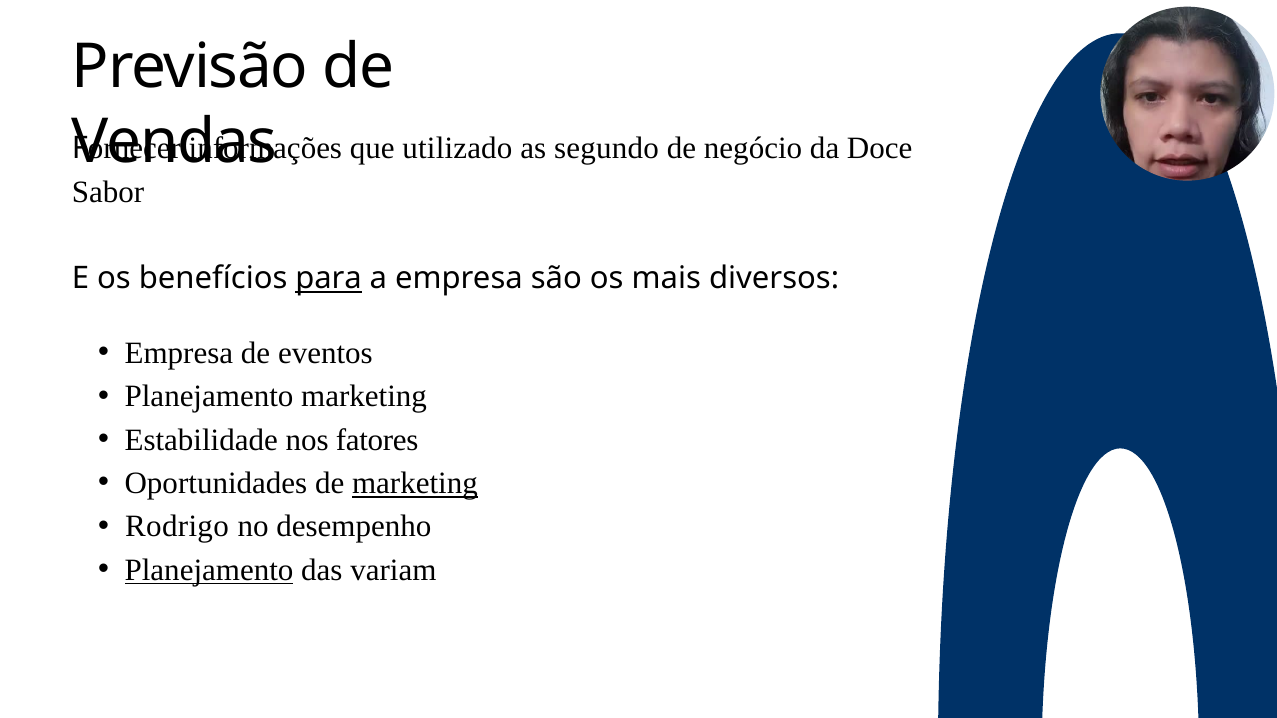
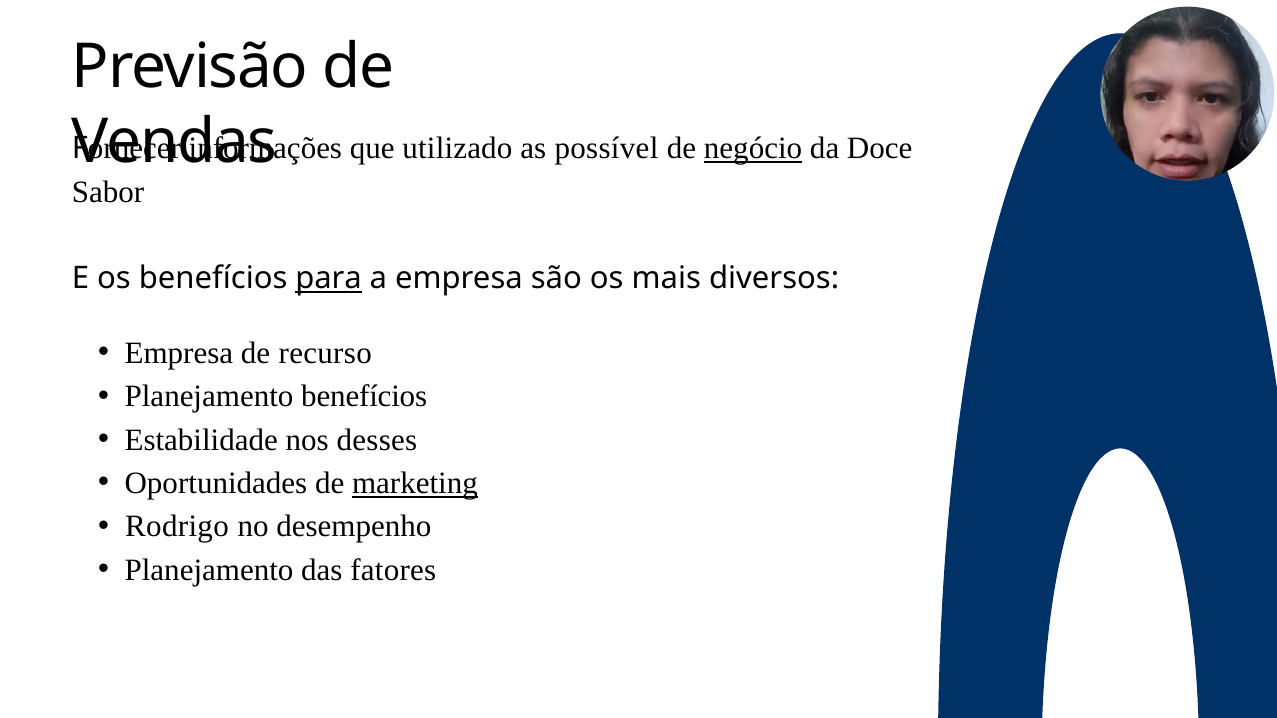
segundo: segundo -> possível (606, 148)
negócio underline: none -> present (753, 148)
eventos: eventos -> recurso (325, 353)
Planejamento marketing: marketing -> benefícios (364, 397)
fatores: fatores -> desses (377, 440)
Planejamento underline: present -> none (209, 570)
variam: variam -> fatores (393, 570)
